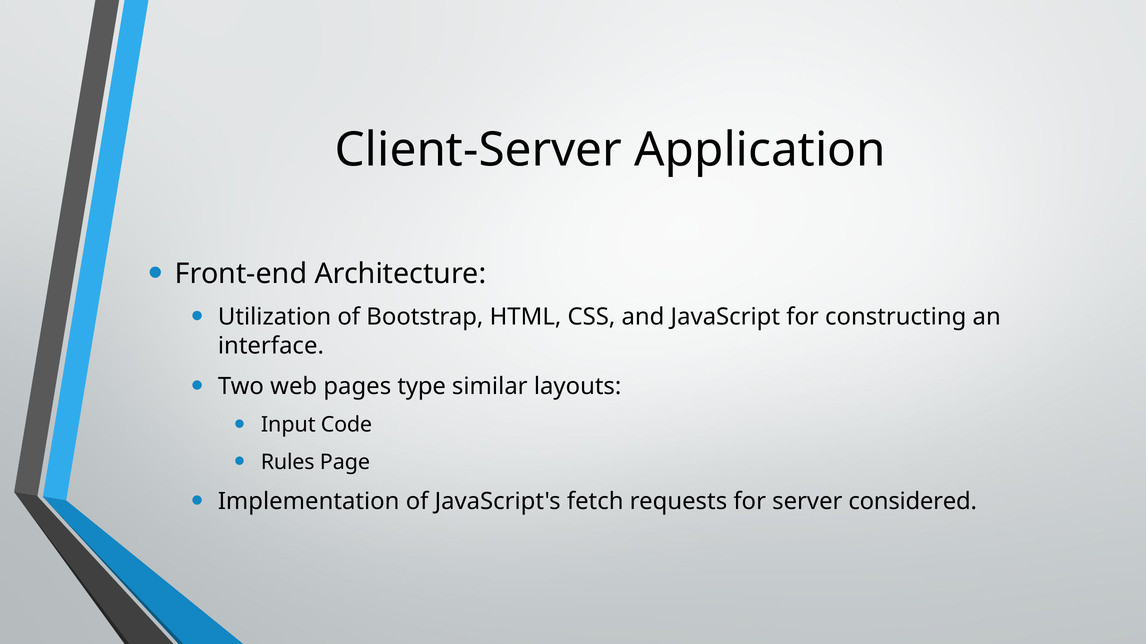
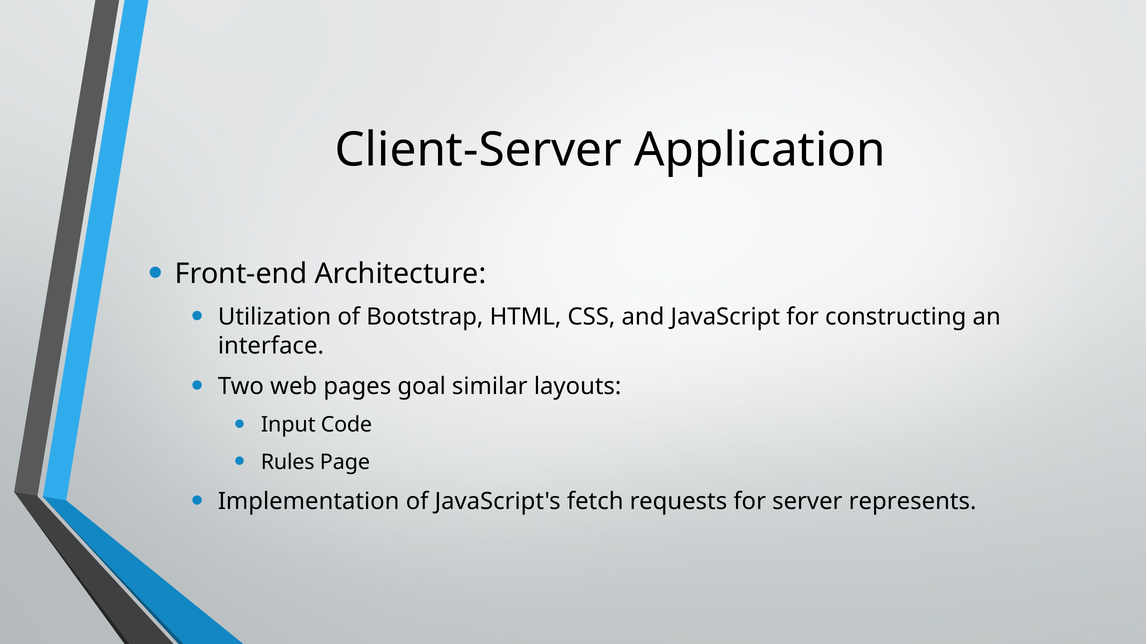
type: type -> goal (422, 387)
considered: considered -> represents (913, 502)
